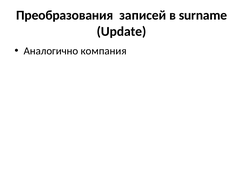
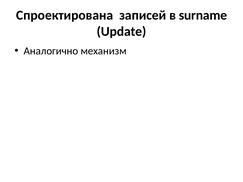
Преобразования: Преобразования -> Спроектирована (65, 15)
компания: компания -> механизм (104, 51)
